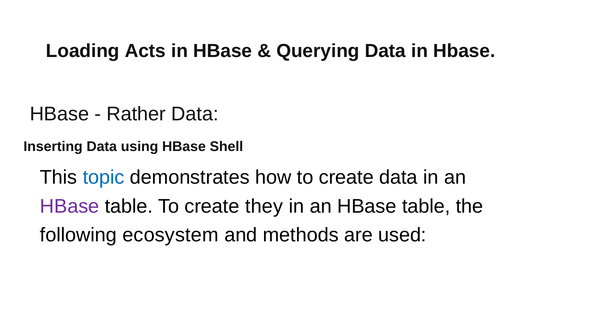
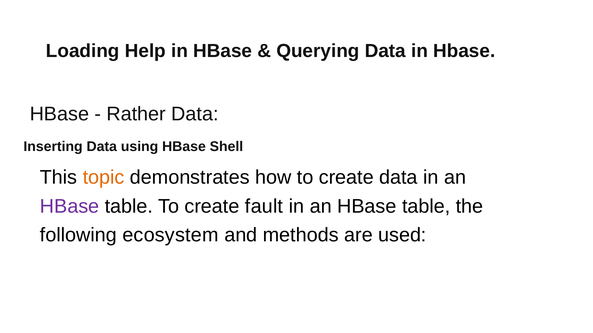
Acts: Acts -> Help (145, 51)
topic colour: blue -> orange (104, 178)
they: they -> fault (264, 207)
